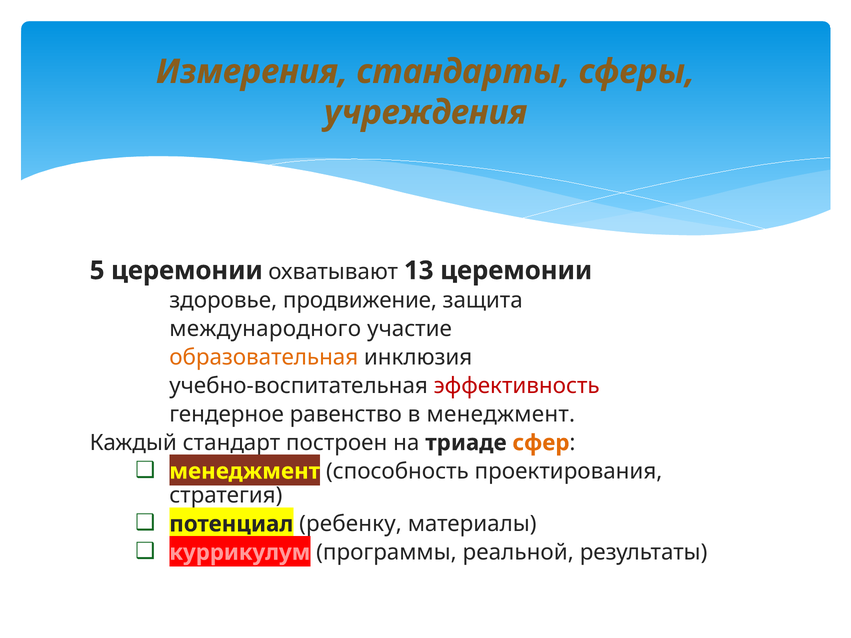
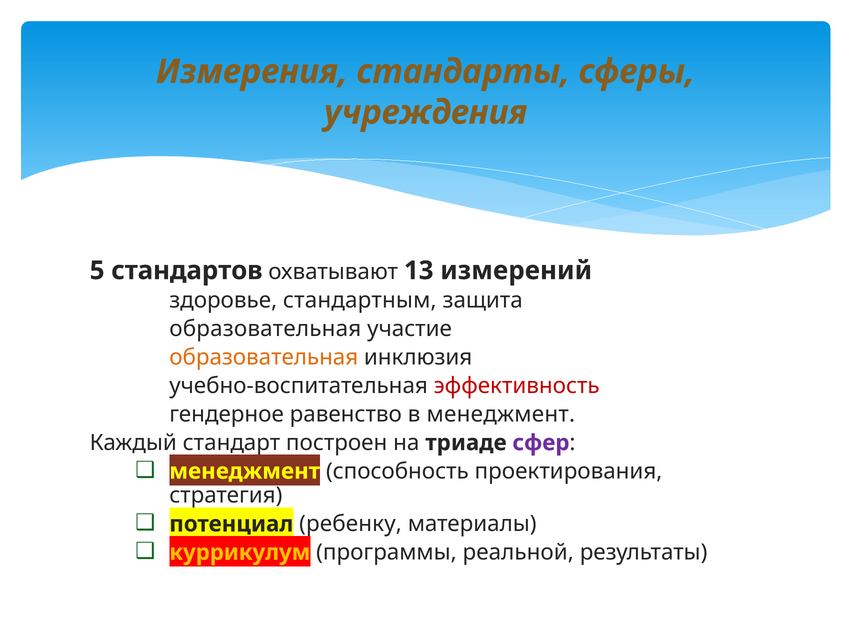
5 церемонии: церемонии -> стандартов (187, 271)
13 церемонии: церемонии -> измерений (516, 271)
продвижение: продвижение -> стандартным (360, 301)
международного: международного -> образовательная (265, 329)
сфер colour: orange -> purple (541, 443)
куррикулум colour: pink -> yellow (240, 553)
